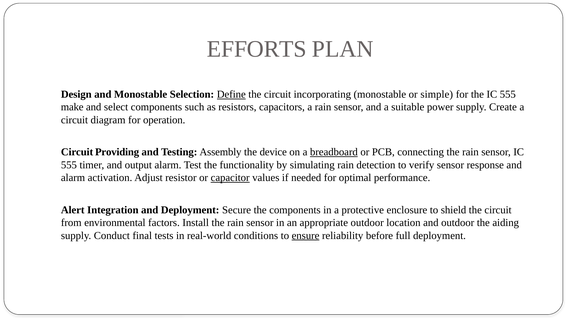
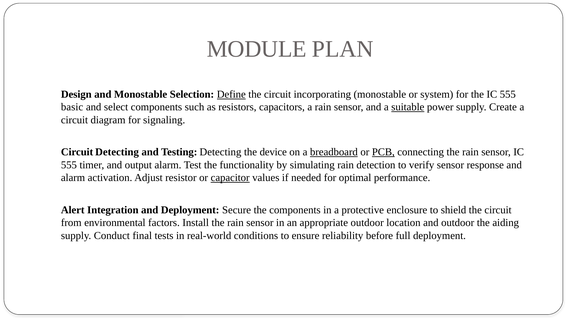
EFFORTS: EFFORTS -> MODULE (257, 49)
simple: simple -> system (437, 94)
make: make -> basic (72, 107)
suitable underline: none -> present (408, 107)
operation: operation -> signaling (164, 120)
Circuit Providing: Providing -> Detecting (117, 152)
Testing Assembly: Assembly -> Detecting (220, 152)
PCB underline: none -> present (383, 152)
ensure underline: present -> none (306, 235)
